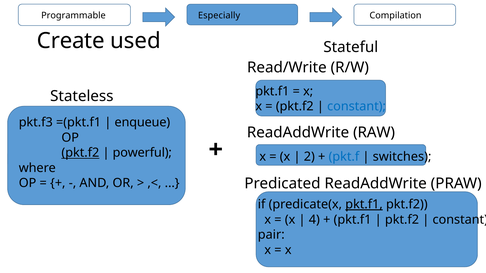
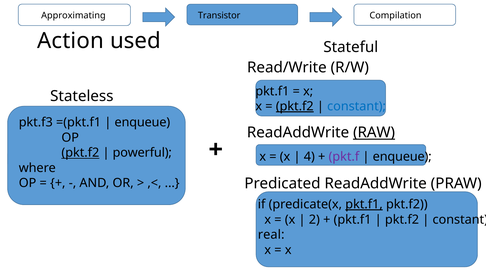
Programmable: Programmable -> Approximating (73, 15)
Especially: Especially -> Transistor (219, 15)
Create: Create -> Action (71, 41)
pkt.f2 underline: none -> present (295, 107)
RAW underline: none -> present (374, 133)
2: 2 -> 4 (309, 157)
pkt.f colour: blue -> purple (344, 157)
switches: switches -> enqueue (402, 157)
4: 4 -> 2 (314, 220)
pair: pair -> real (271, 235)
